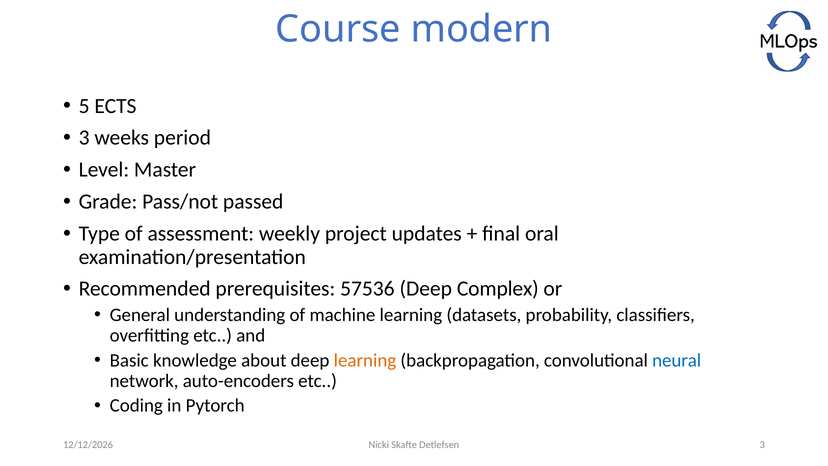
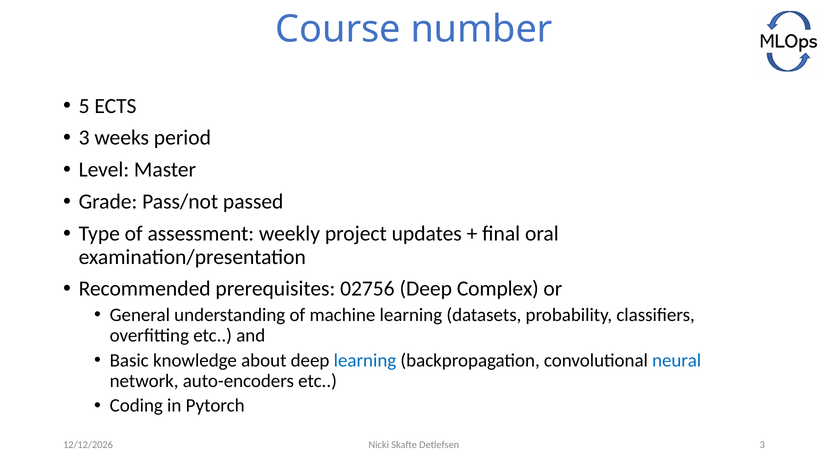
modern: modern -> number (482, 29)
57536: 57536 -> 02756 (367, 289)
learning colour: orange -> blue (365, 360)
